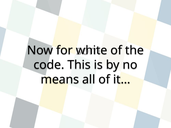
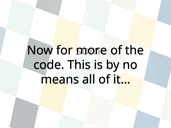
white: white -> more (91, 50)
